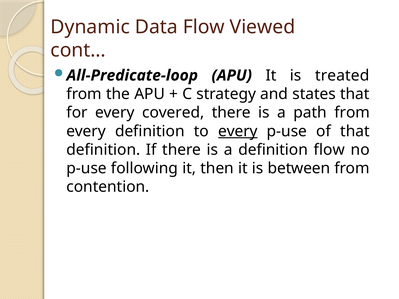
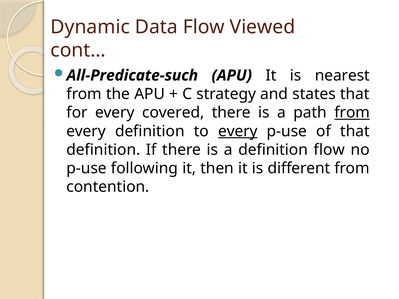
All-Predicate-loop: All-Predicate-loop -> All-Predicate-such (132, 76)
treated: treated -> nearest (342, 76)
from underline: none -> present (352, 113)
between: between -> different (299, 168)
